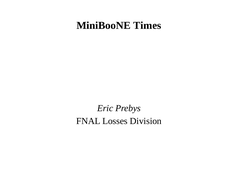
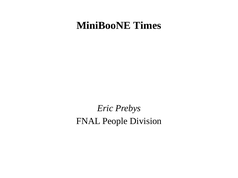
Losses: Losses -> People (115, 121)
